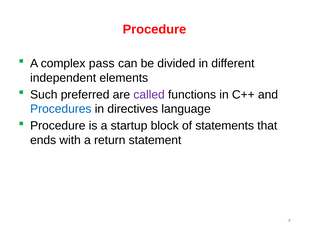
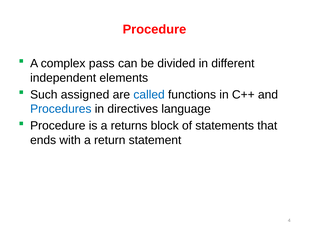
preferred: preferred -> assigned (85, 95)
called colour: purple -> blue (149, 95)
startup: startup -> returns (129, 126)
